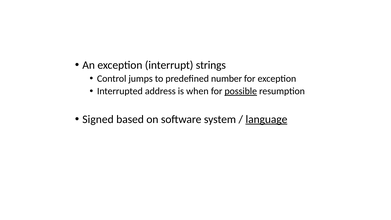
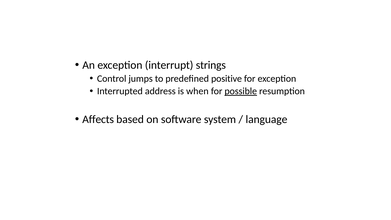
number: number -> positive (227, 79)
Signed: Signed -> Affects (98, 119)
language underline: present -> none (266, 119)
